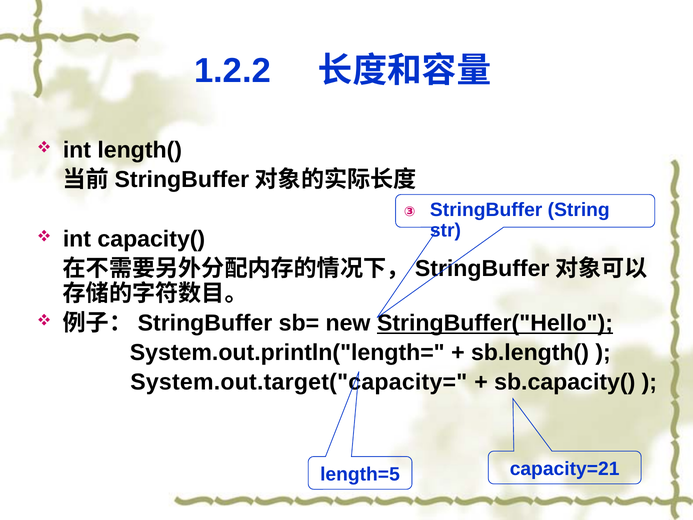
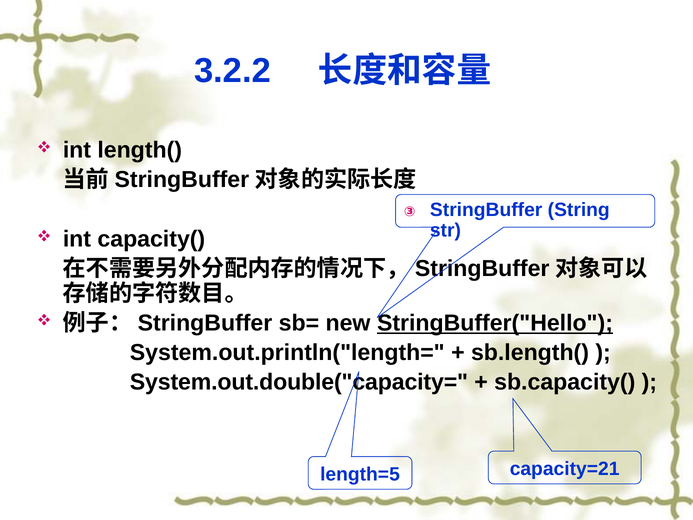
1.2.2: 1.2.2 -> 3.2.2 (233, 71)
System.out.target("capacity=: System.out.target("capacity= -> System.out.double("capacity= (299, 382)
